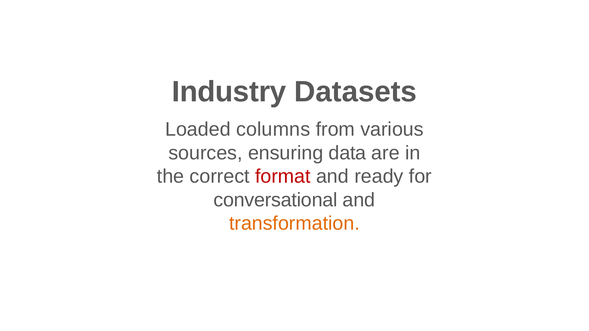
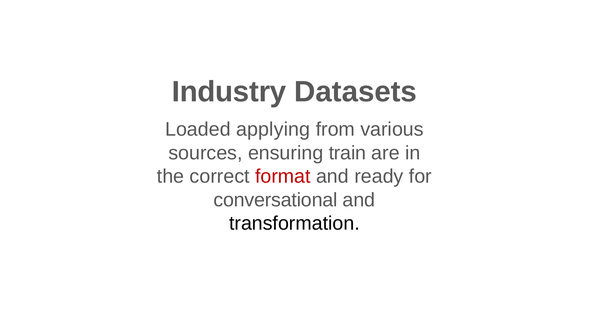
columns: columns -> applying (273, 129)
data: data -> train (347, 153)
transformation colour: orange -> black (294, 224)
